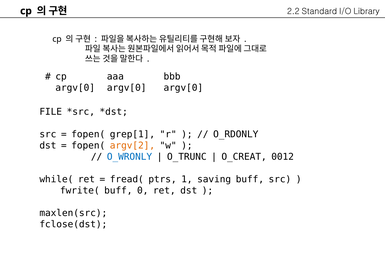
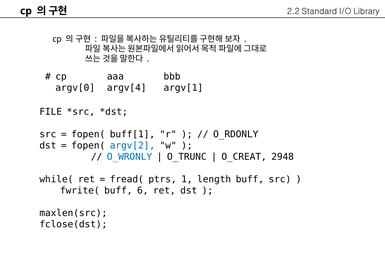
argv[0: argv[0 -> argv[4 (127, 88)
argv[0: argv[0 -> argv[1 (183, 88)
grep[1: grep[1 -> buff[1 (132, 134)
argv[2 colour: orange -> blue (132, 145)
0012: 0012 -> 2948 (283, 157)
saving: saving -> length (214, 179)
0: 0 -> 6 (143, 190)
